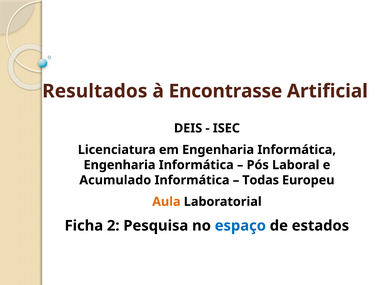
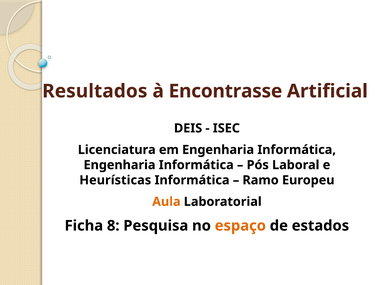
Acumulado: Acumulado -> Heurísticas (115, 180)
Todas: Todas -> Ramo (261, 180)
2: 2 -> 8 (113, 226)
espaço colour: blue -> orange (240, 226)
